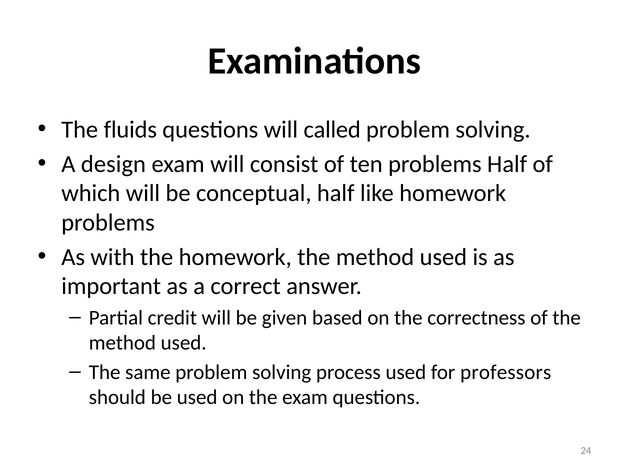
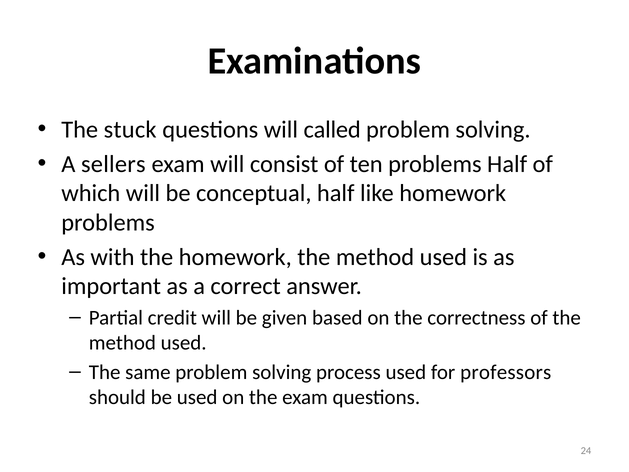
fluids: fluids -> stuck (130, 130)
design: design -> sellers (113, 164)
